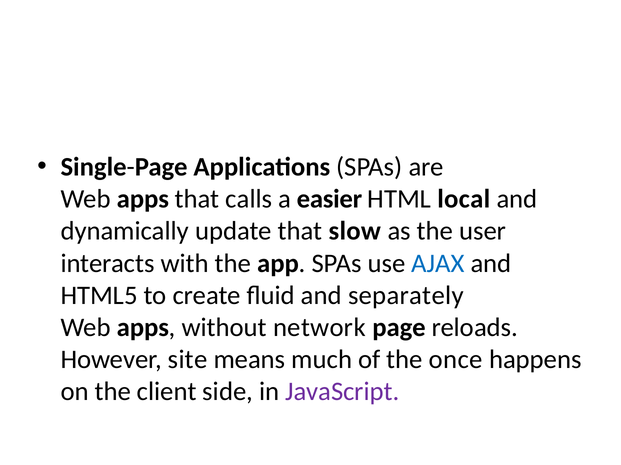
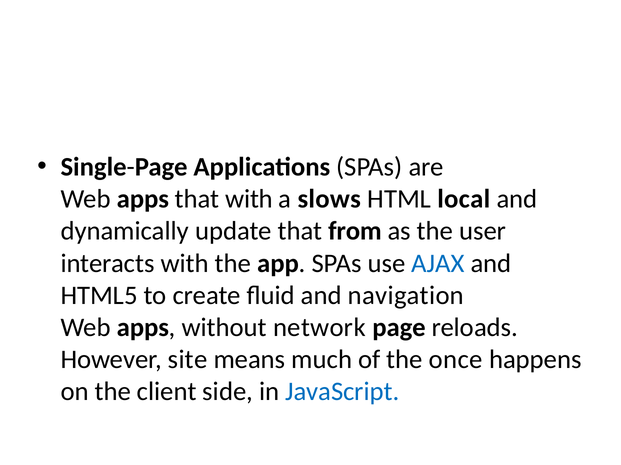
that calls: calls -> with (249, 199)
easier: easier -> slows (329, 199)
slow: slow -> from (355, 232)
separately: separately -> navigation (406, 296)
JavaScript colour: purple -> blue (342, 392)
